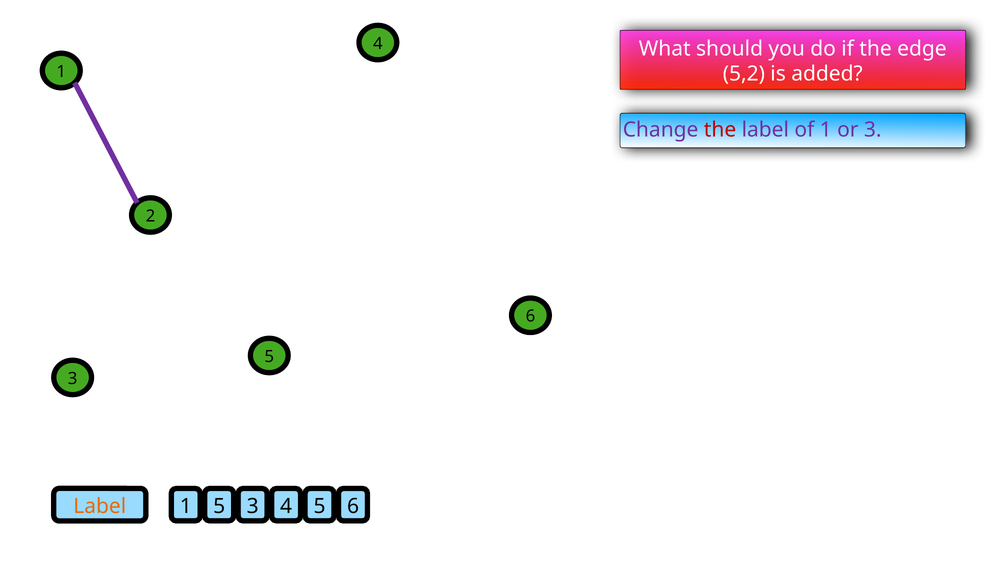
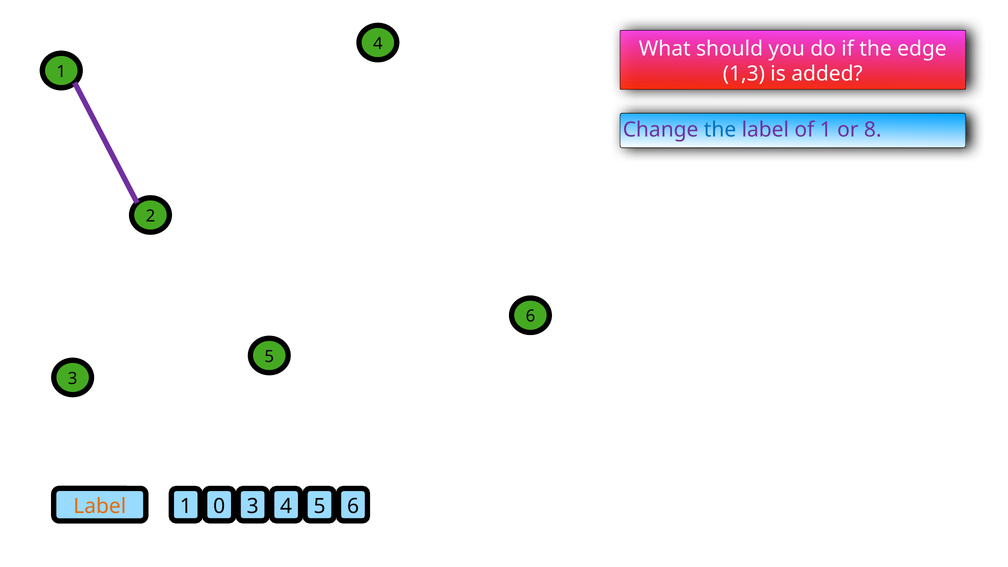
5,2: 5,2 -> 1,3 (744, 74)
the colour: red -> blue (720, 130)
or 3: 3 -> 8 (873, 130)
1 5: 5 -> 0 (219, 506)
